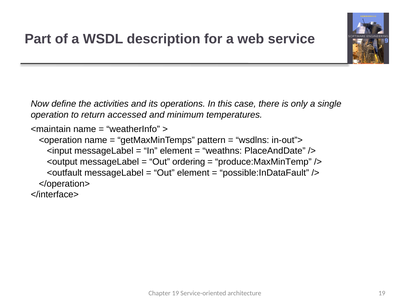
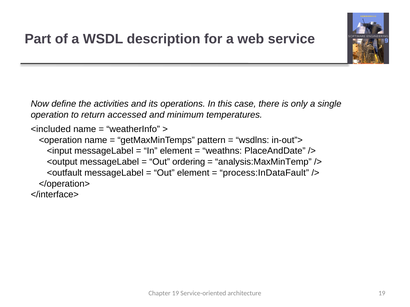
<maintain: <maintain -> <included (51, 129)
produce:MaxMinTemp: produce:MaxMinTemp -> analysis:MaxMinTemp (263, 162)
possible:InDataFault: possible:InDataFault -> process:InDataFault (264, 173)
